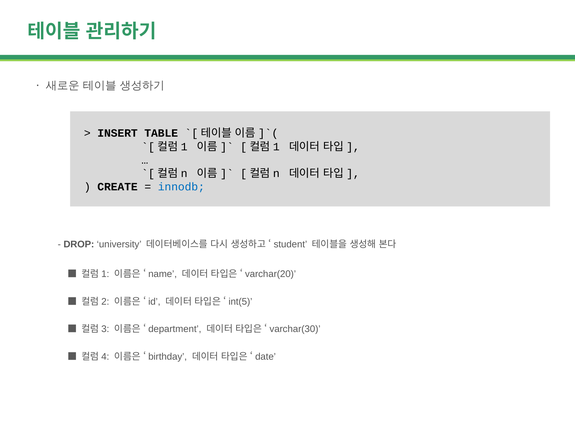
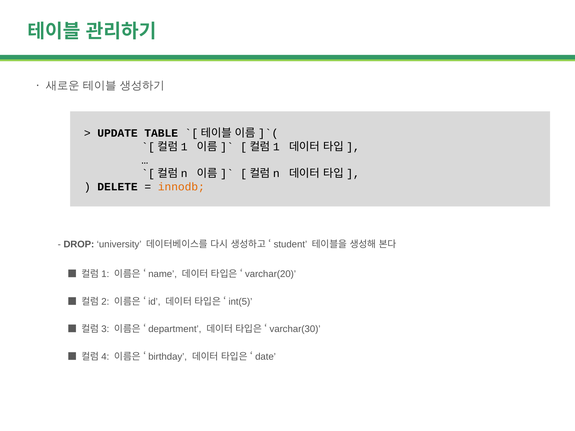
INSERT: INSERT -> UPDATE (118, 133)
CREATE: CREATE -> DELETE (118, 187)
innodb colour: blue -> orange (181, 187)
